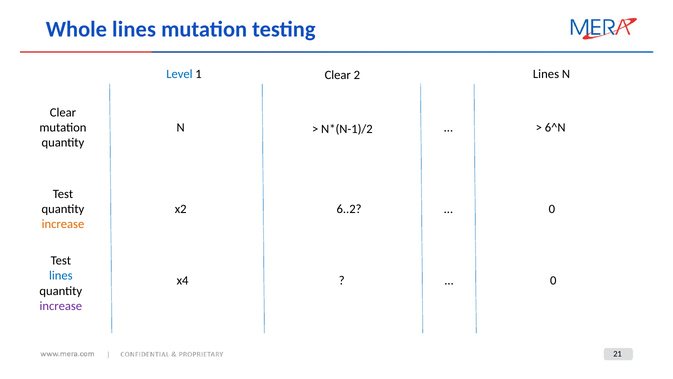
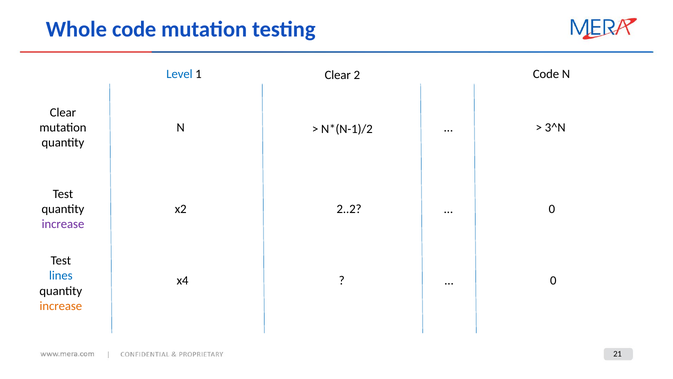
Whole lines: lines -> code (134, 29)
2 Lines: Lines -> Code (546, 74)
6^N: 6^N -> 3^N (555, 128)
6..2: 6..2 -> 2..2 (349, 209)
increase colour: orange -> purple (63, 224)
increase colour: purple -> orange (61, 306)
